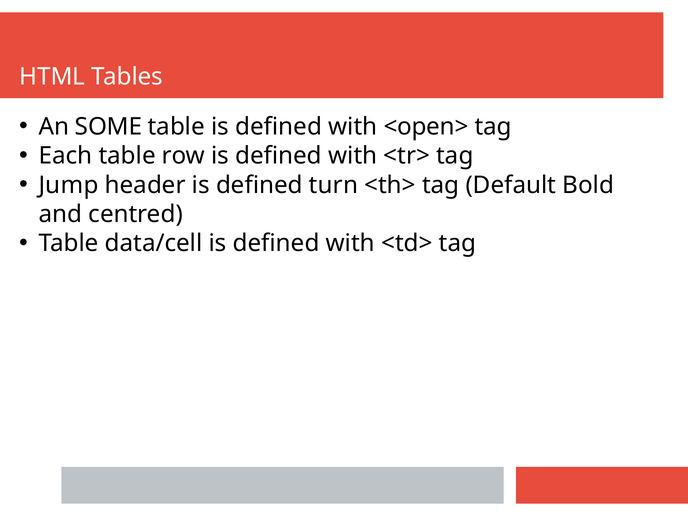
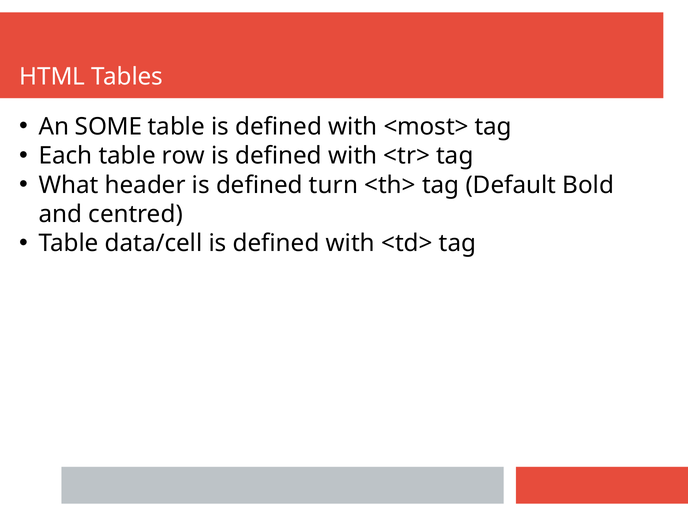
<open>: <open> -> <most> (426, 127)
Jump: Jump -> What (69, 185)
